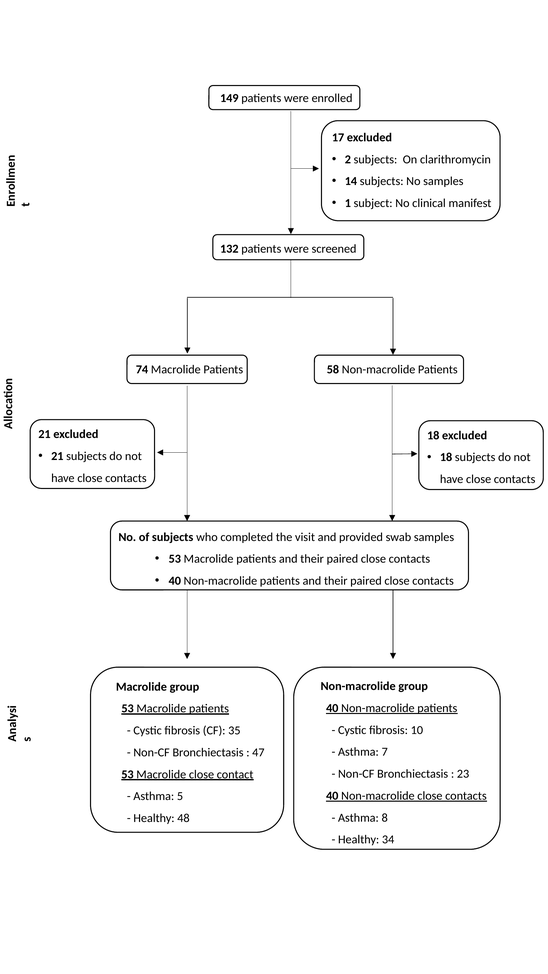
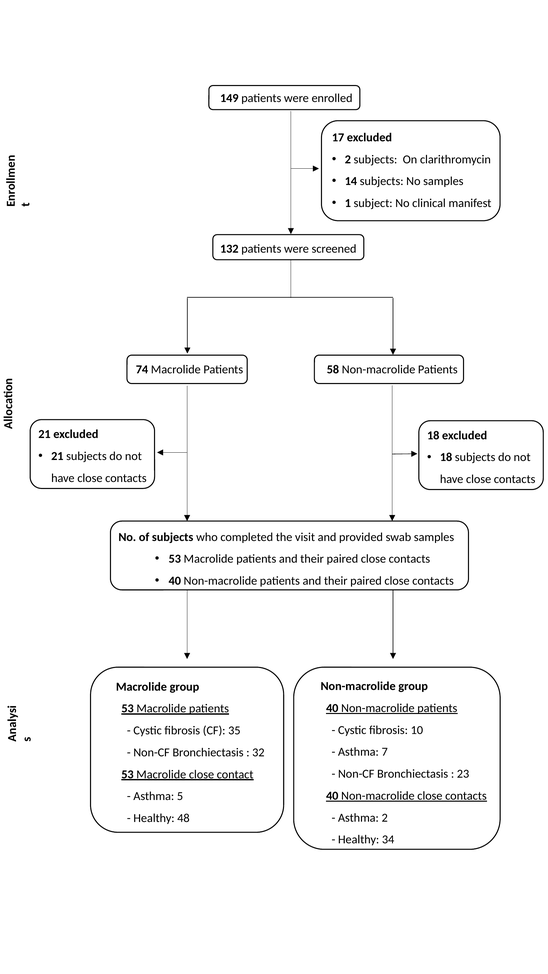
47: 47 -> 32 (258, 753)
Asthma 8: 8 -> 2 (385, 818)
